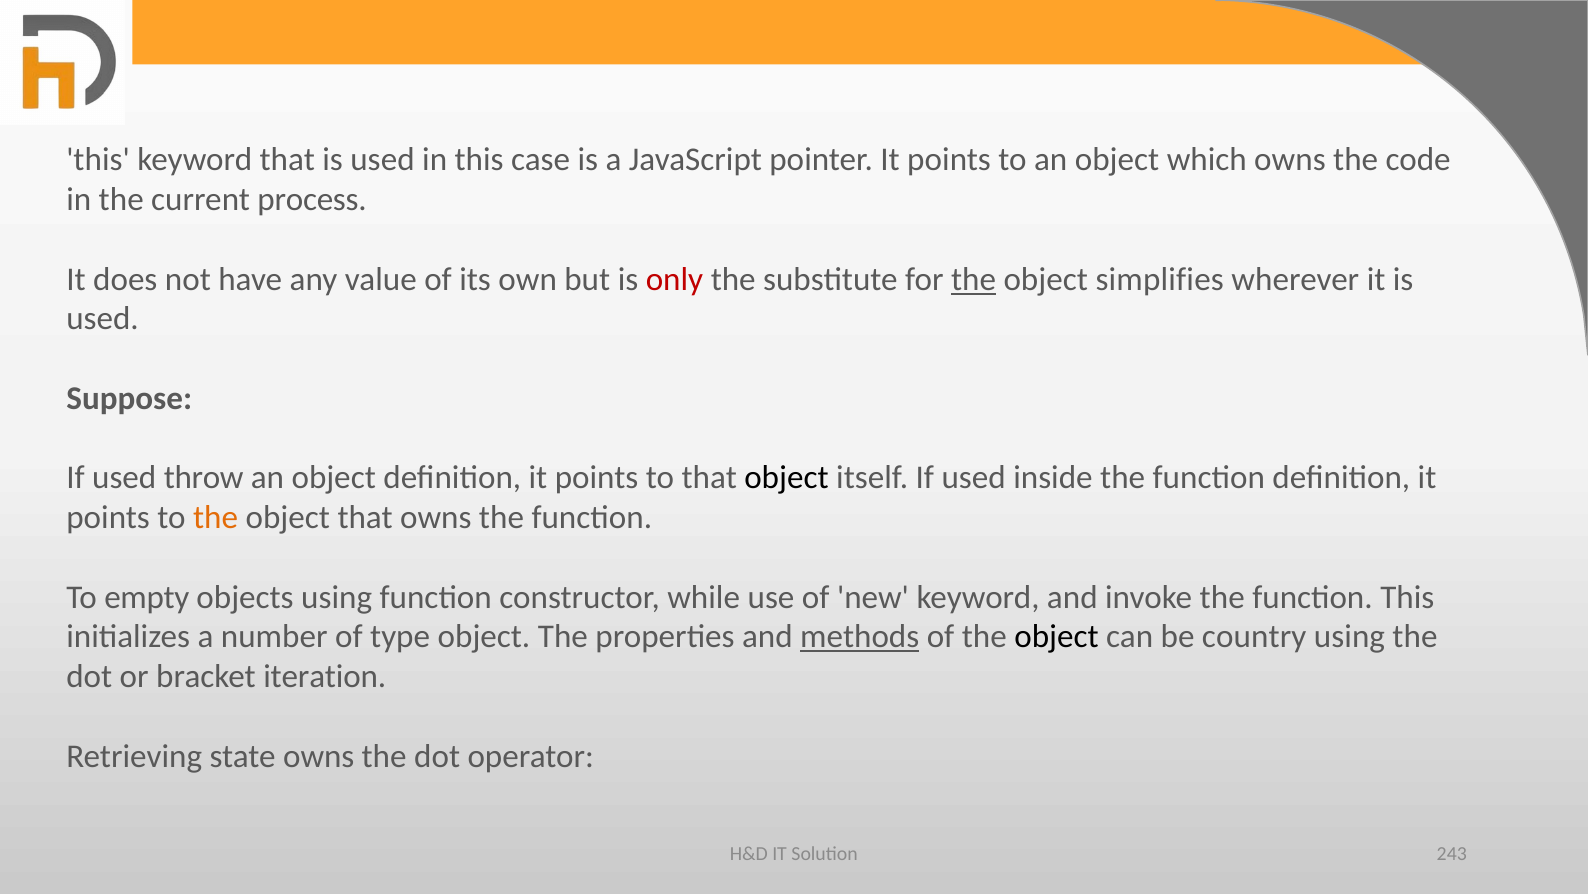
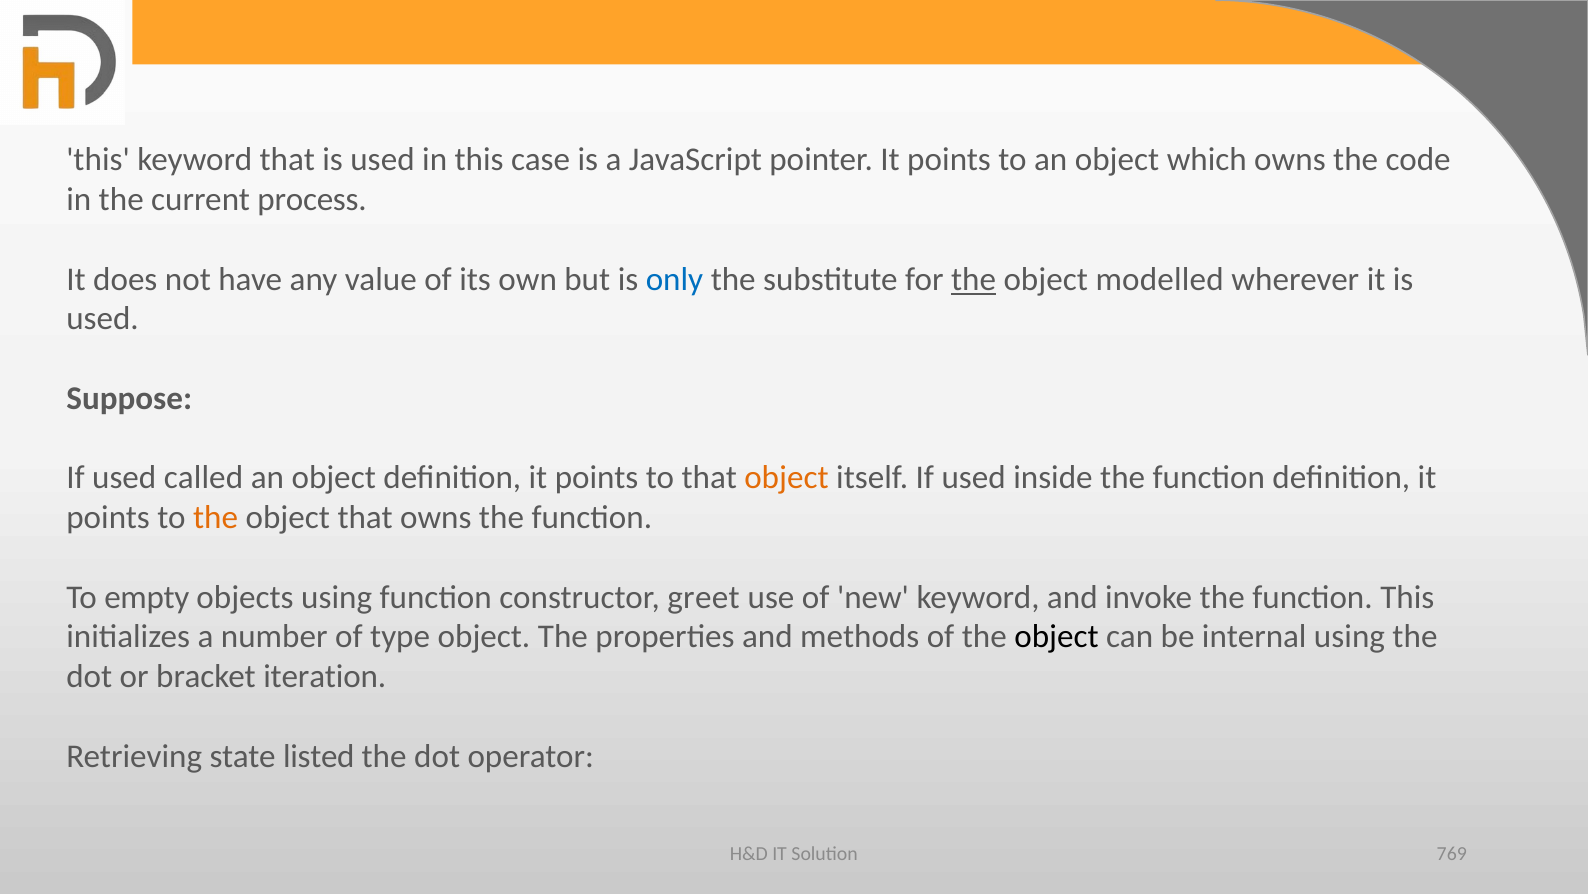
only colour: red -> blue (674, 279)
simplifies: simplifies -> modelled (1160, 279)
throw: throw -> called (204, 478)
object colour: black -> orange (786, 478)
while: while -> greet (704, 597)
methods underline: present -> none (860, 636)
country: country -> internal (1254, 636)
state owns: owns -> listed (319, 756)
243: 243 -> 769 (1452, 853)
